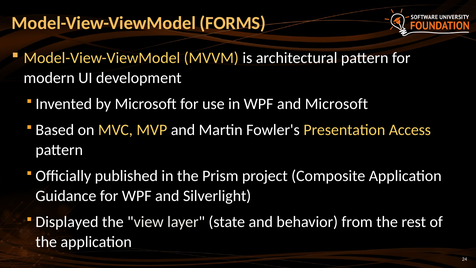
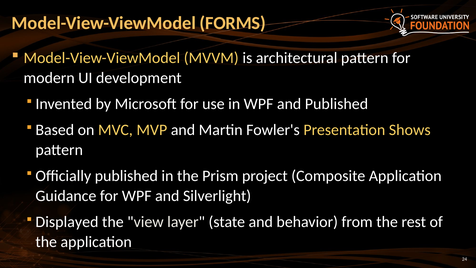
and Microsoft: Microsoft -> Published (336, 104)
Access: Access -> Shows (410, 130)
